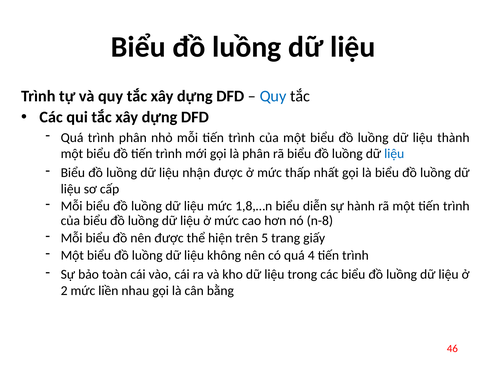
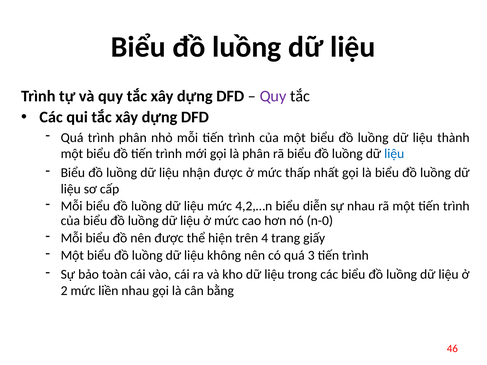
Quy colour: blue -> purple (273, 96)
1,8,…n: 1,8,…n -> 4,2,…n (254, 206)
sự hành: hành -> nhau (361, 206)
n-8: n-8 -> n-0 (320, 221)
5: 5 -> 4 (265, 238)
4: 4 -> 3 (311, 255)
